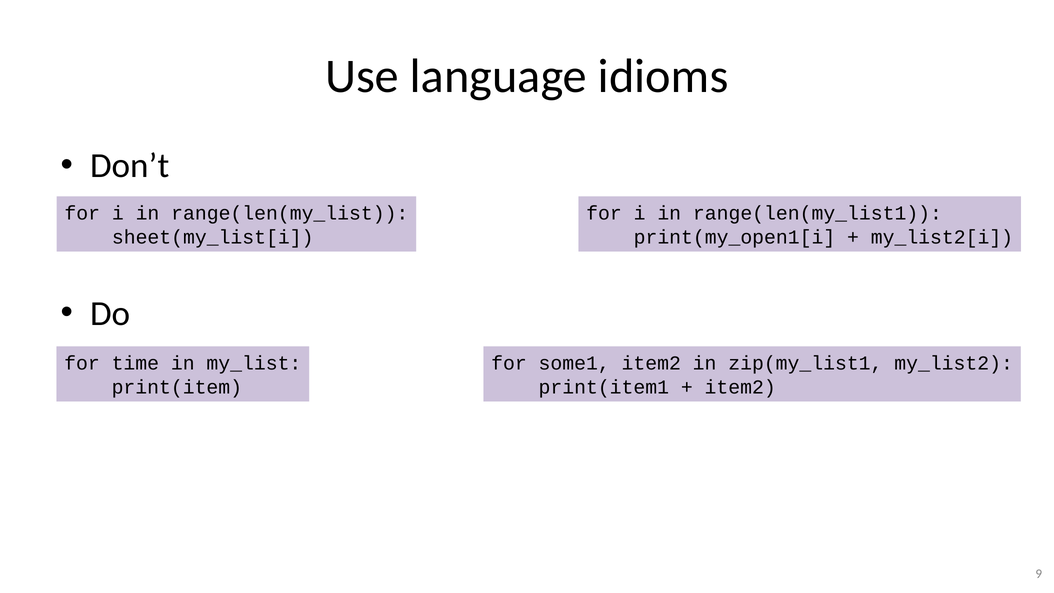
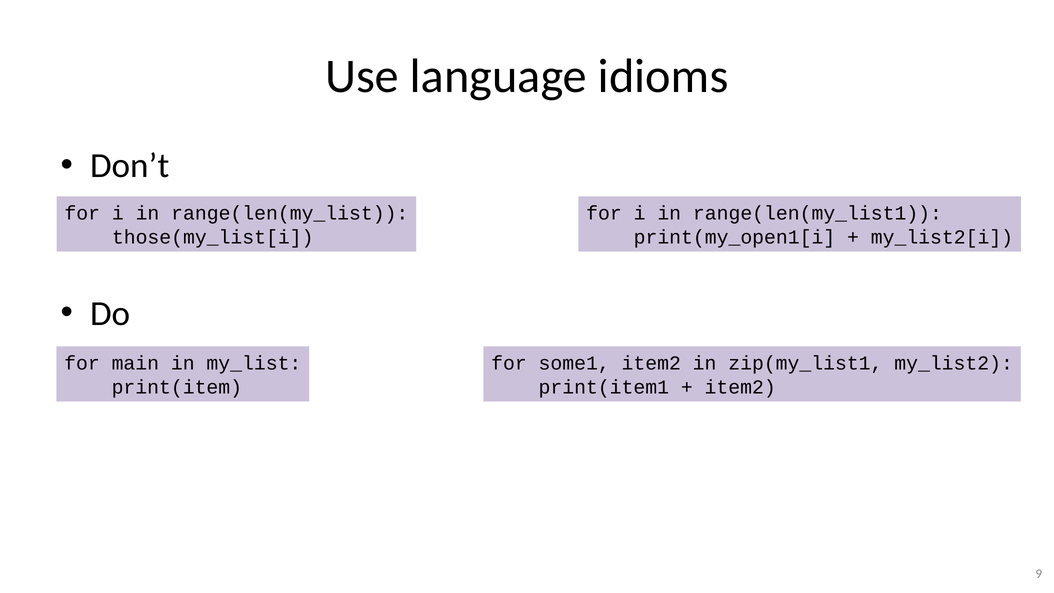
sheet(my_list[i: sheet(my_list[i -> those(my_list[i (213, 237)
time: time -> main (135, 363)
